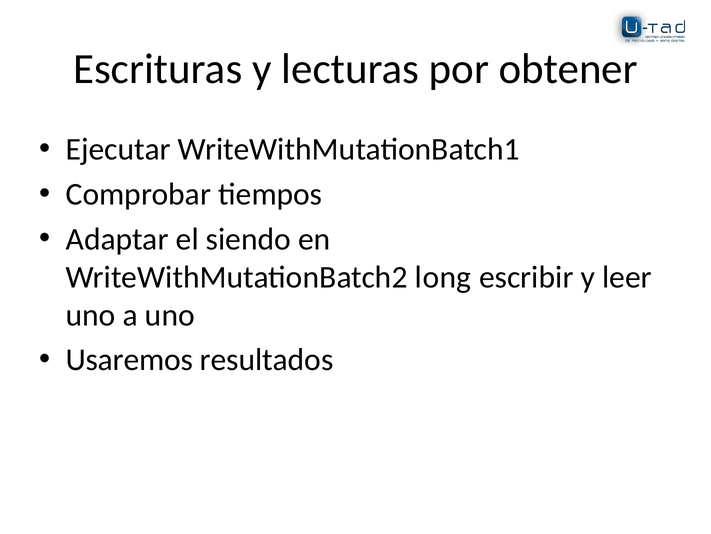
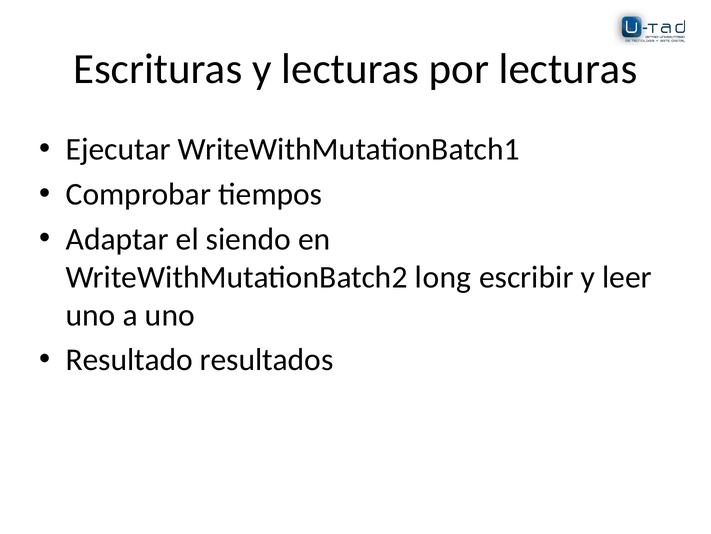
por obtener: obtener -> lecturas (568, 69)
Usaremos: Usaremos -> Resultado (129, 359)
